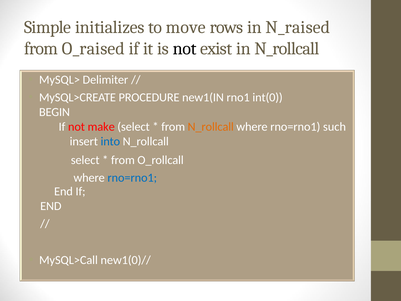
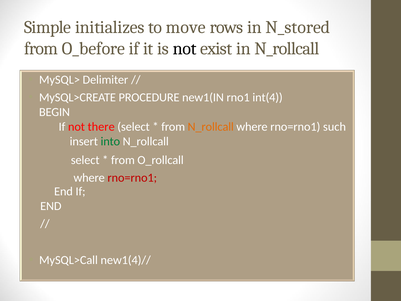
N_raised: N_raised -> N_stored (298, 27)
O_raised: O_raised -> O_before (93, 49)
int(0: int(0 -> int(4 (268, 97)
make: make -> there (101, 127)
into colour: blue -> green (110, 141)
rno=rno1 colour: blue -> red (132, 178)
new1(0)//: new1(0)// -> new1(4)// (126, 260)
